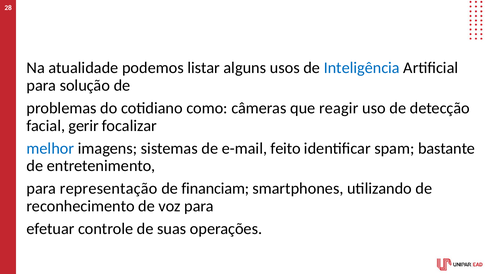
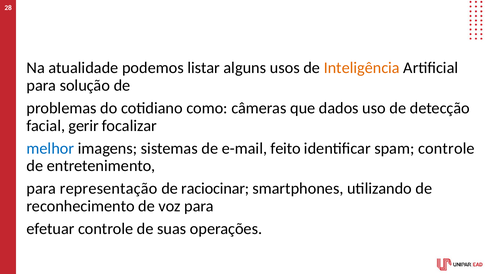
Inteligência colour: blue -> orange (362, 68)
reagir: reagir -> dados (339, 108)
spam bastante: bastante -> controle (446, 149)
financiam: financiam -> raciocinar (215, 189)
